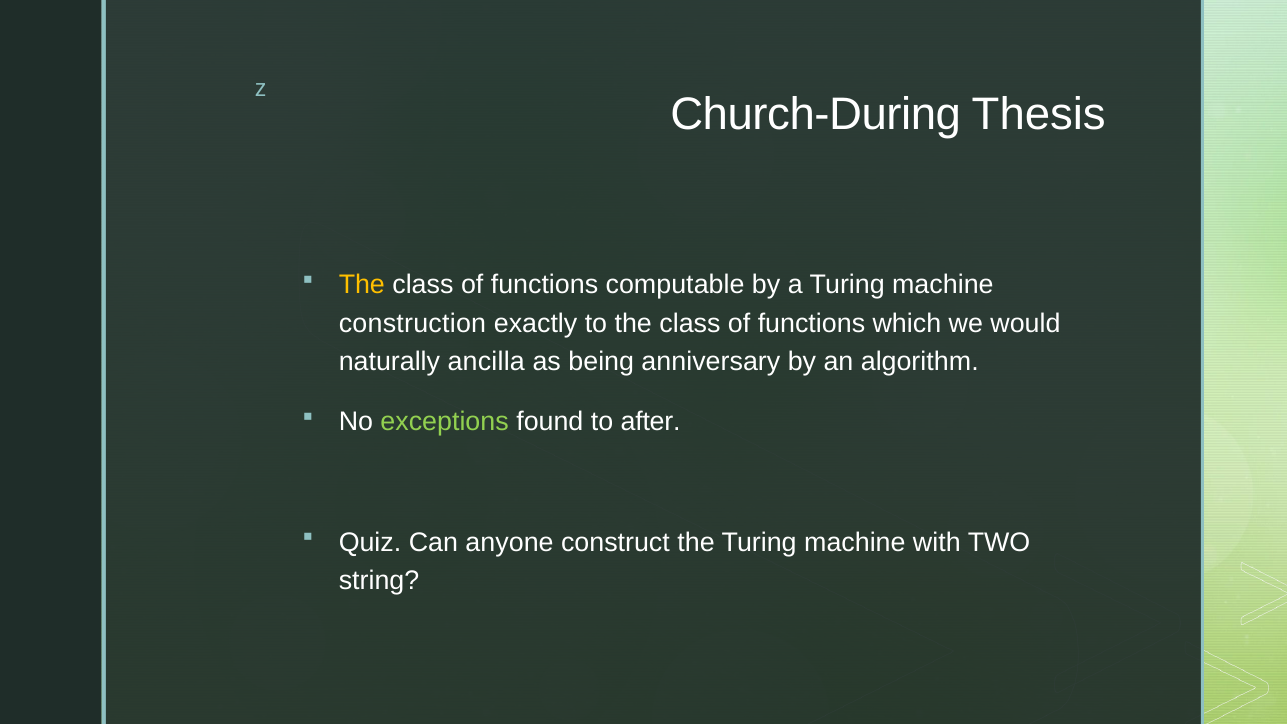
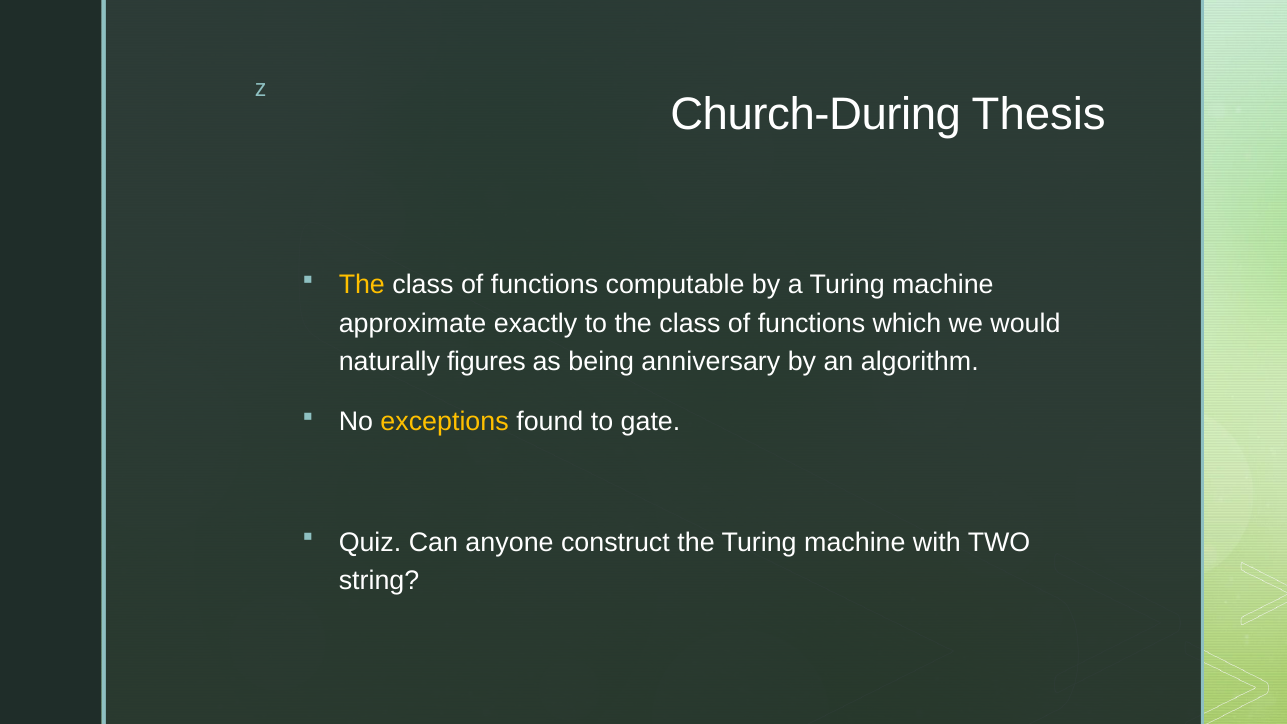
construction: construction -> approximate (413, 323)
ancilla: ancilla -> figures (486, 362)
exceptions colour: light green -> yellow (445, 422)
after: after -> gate (650, 422)
